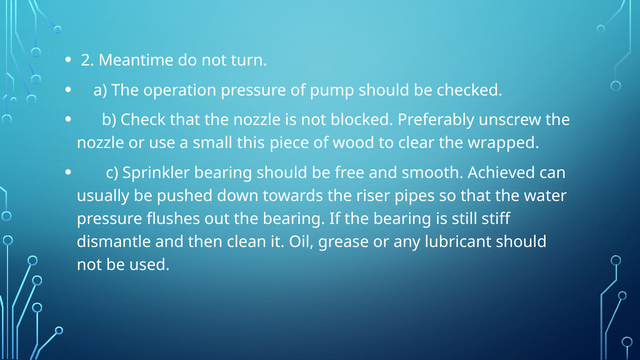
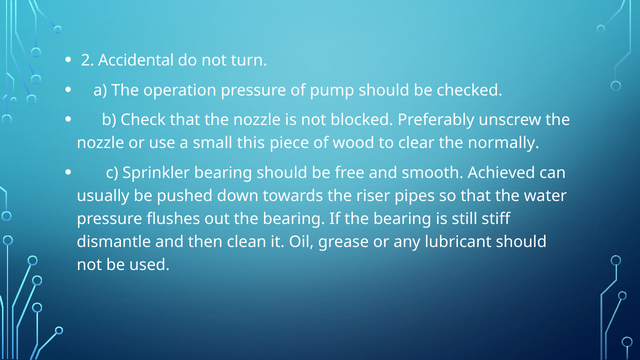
Meantime: Meantime -> Accidental (136, 61)
wrapped: wrapped -> normally (504, 143)
